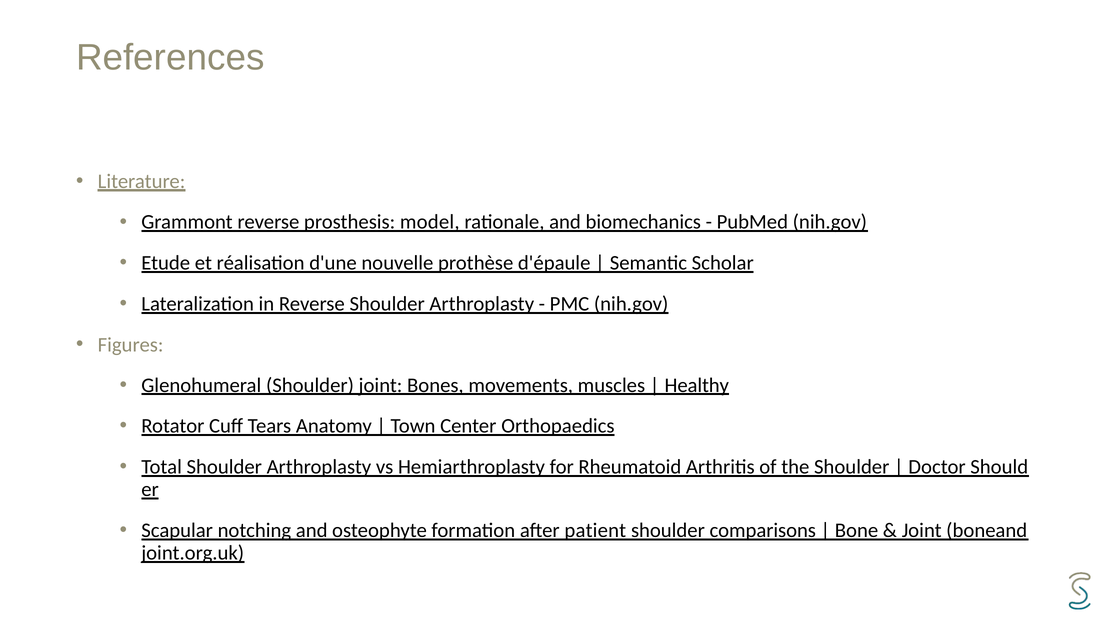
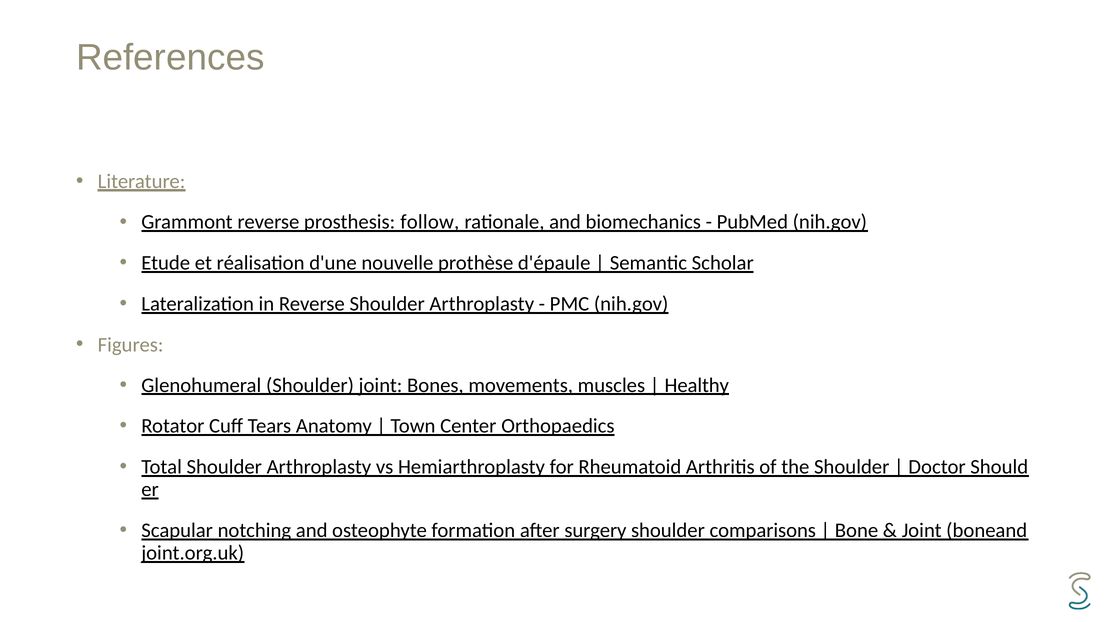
model: model -> follow (430, 222)
patient: patient -> surgery (595, 530)
